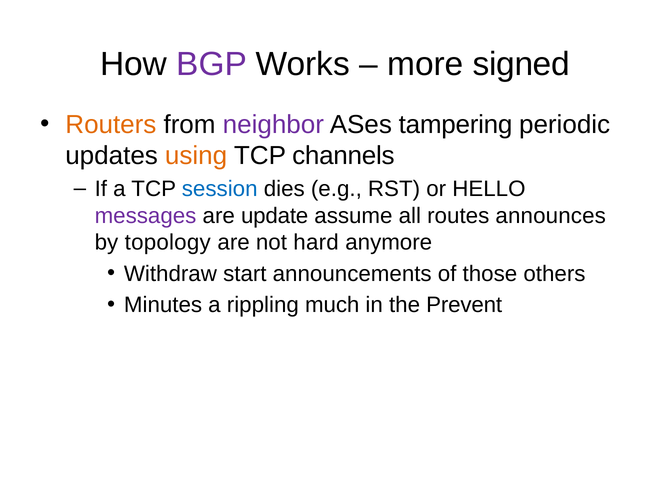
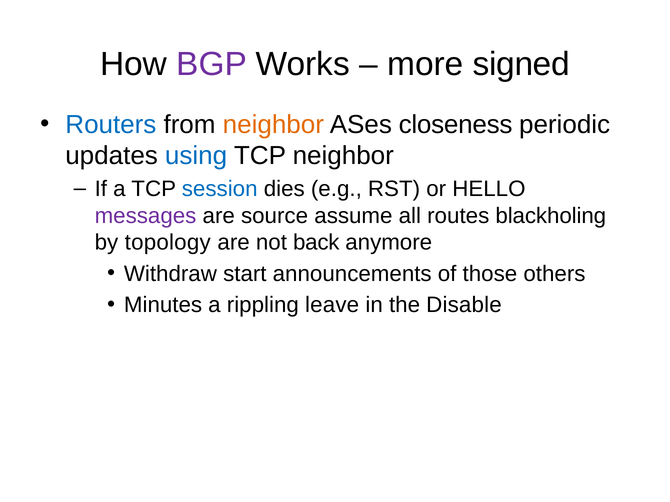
Routers colour: orange -> blue (111, 125)
neighbor colour: purple -> orange (273, 125)
tampering: tampering -> closeness (456, 125)
using colour: orange -> blue (196, 156)
TCP channels: channels -> neighbor (343, 156)
update: update -> source (275, 216)
announces: announces -> blackholing (551, 216)
hard: hard -> back (316, 243)
much: much -> leave (332, 305)
Prevent: Prevent -> Disable (464, 305)
